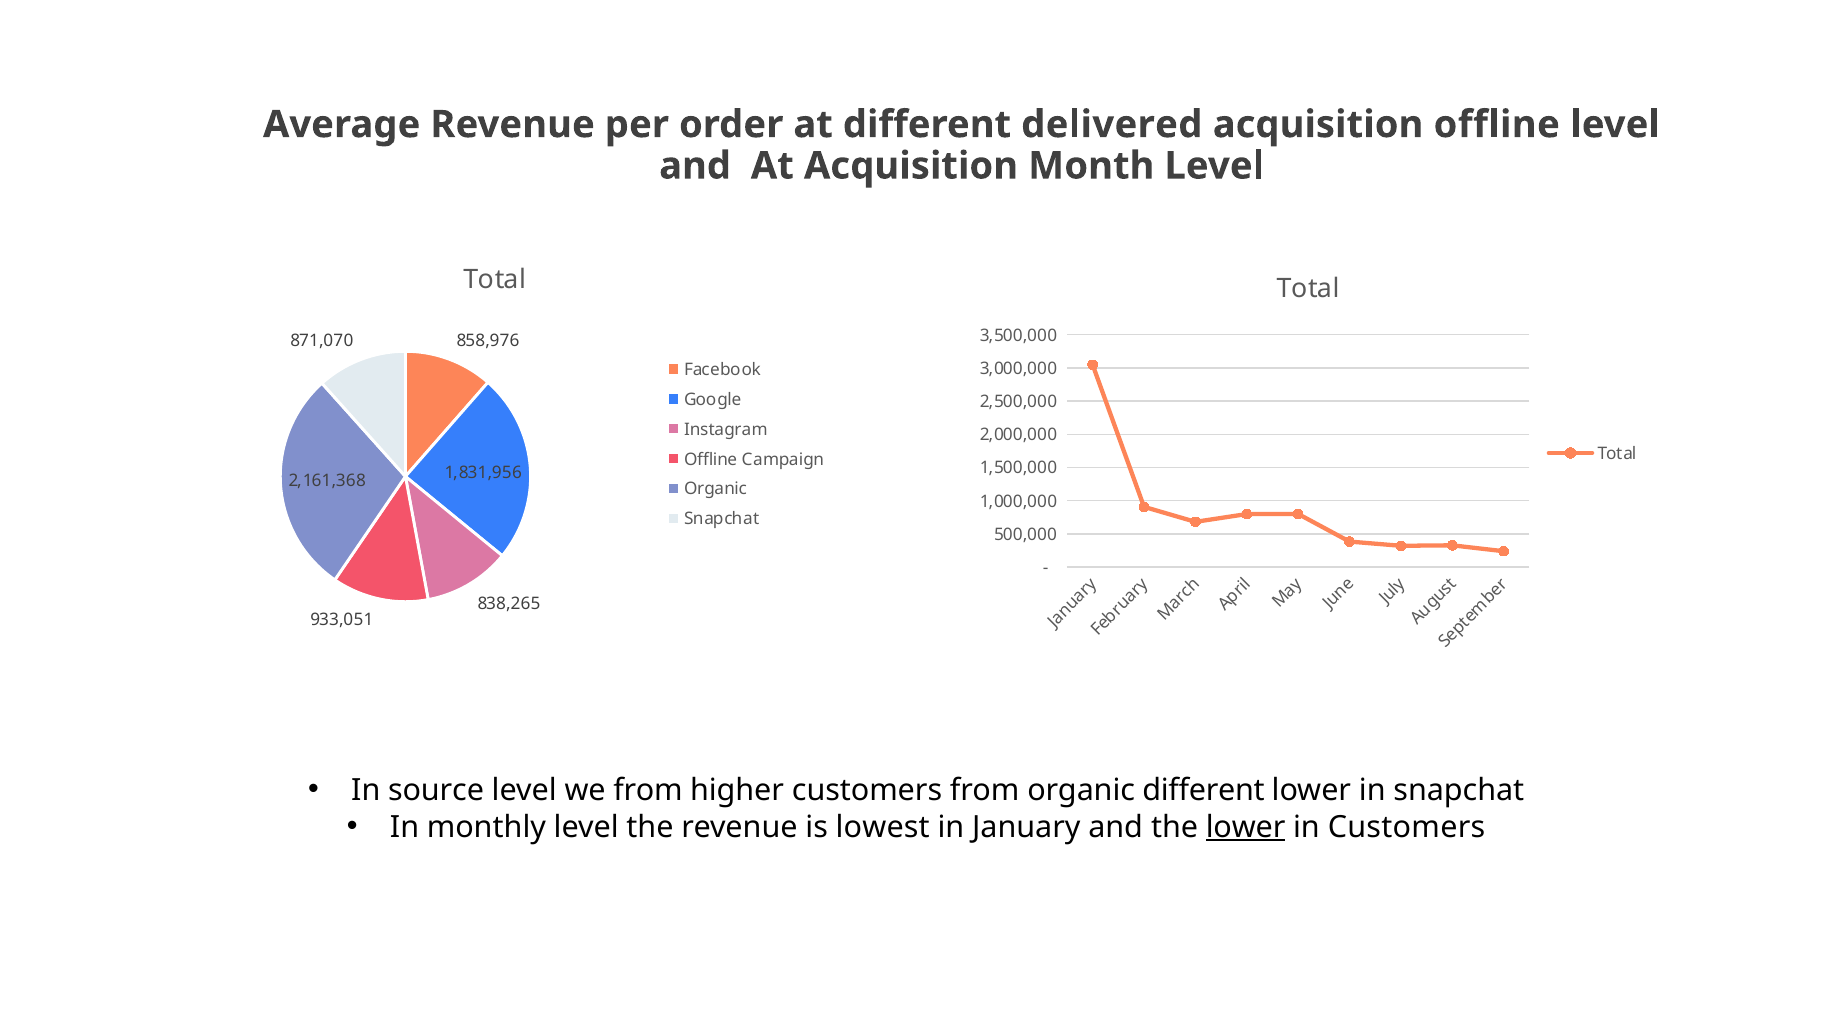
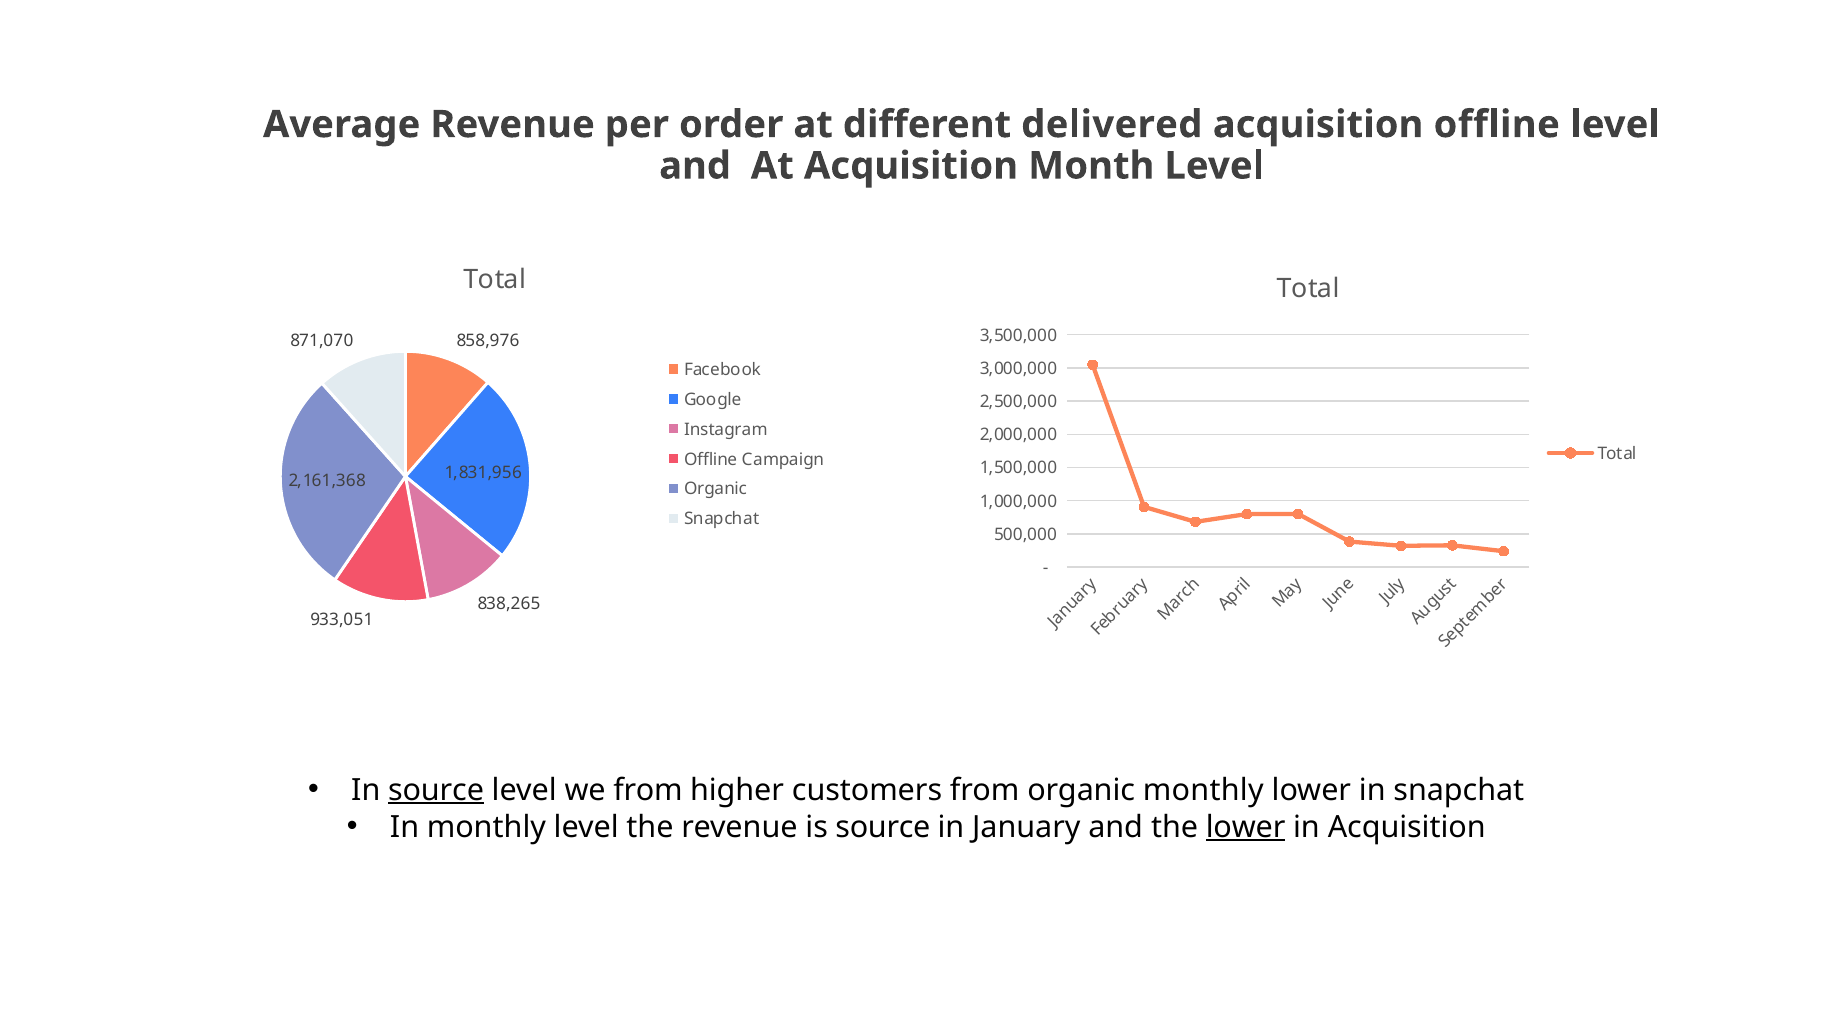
source underline: none -> present (436, 790)
organic different: different -> monthly (1203, 790)
is lowest: lowest -> source (883, 827)
in Customers: Customers -> Acquisition (1407, 827)
